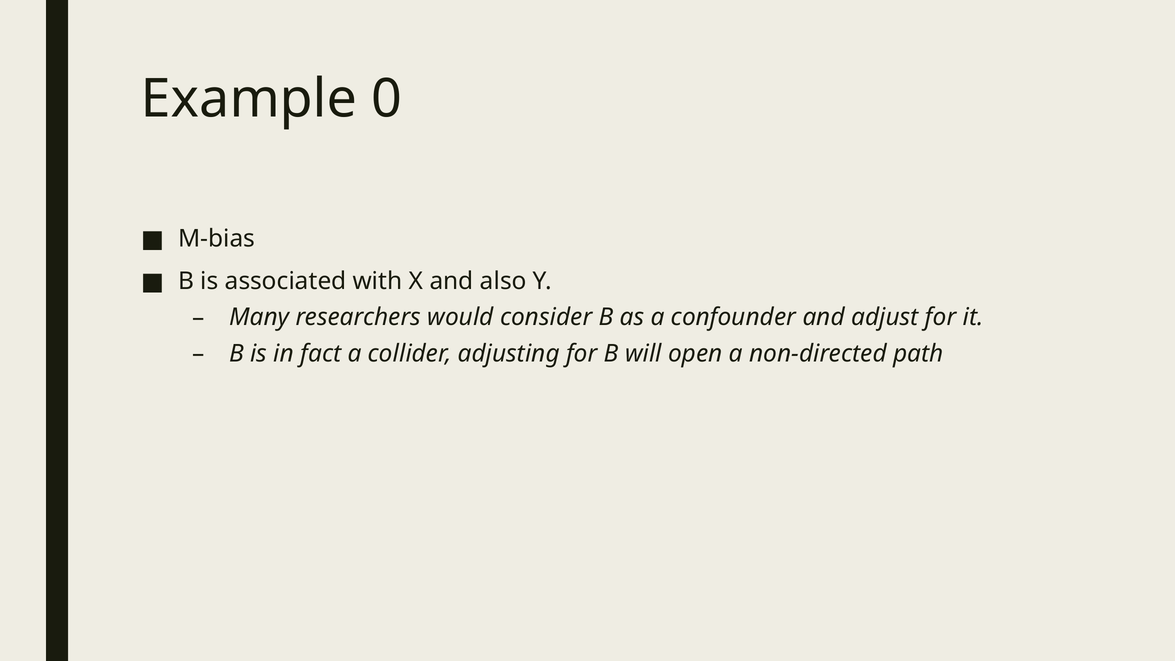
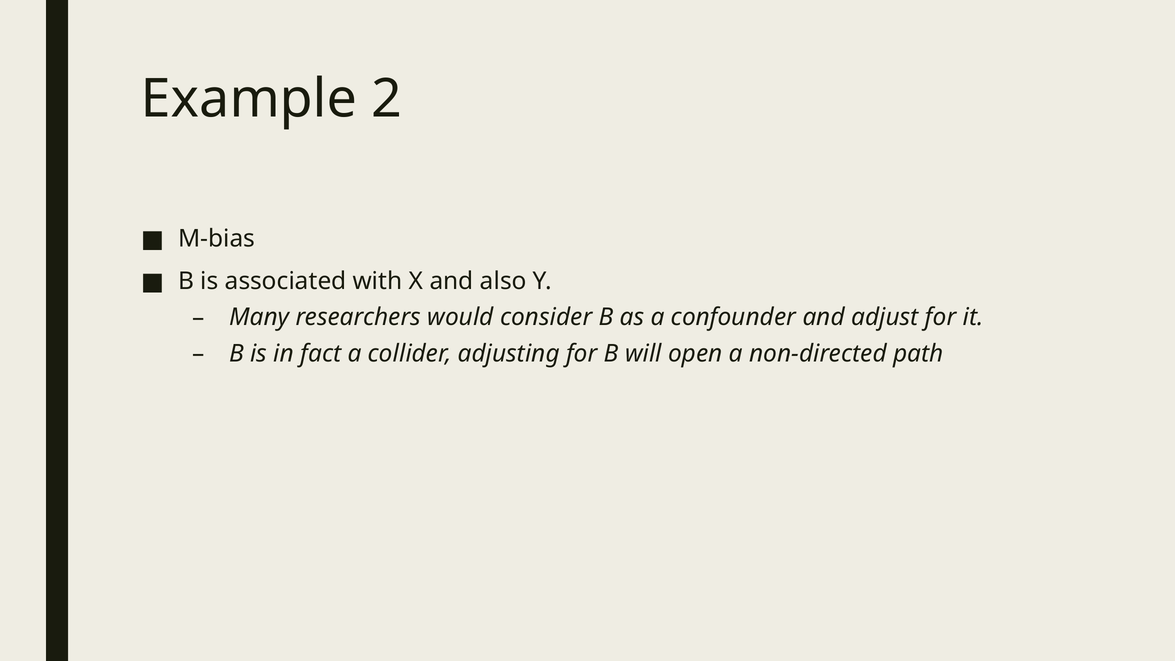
0: 0 -> 2 (387, 99)
